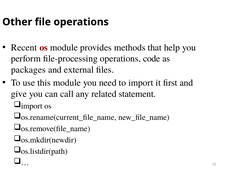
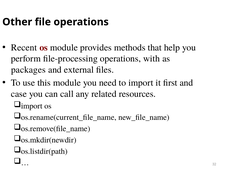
code: code -> with (152, 59)
give: give -> case (19, 94)
statement: statement -> resources (137, 94)
